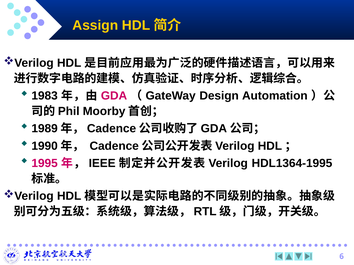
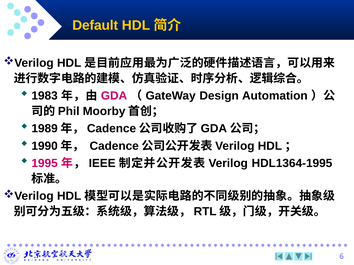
Assign: Assign -> Default (95, 25)
